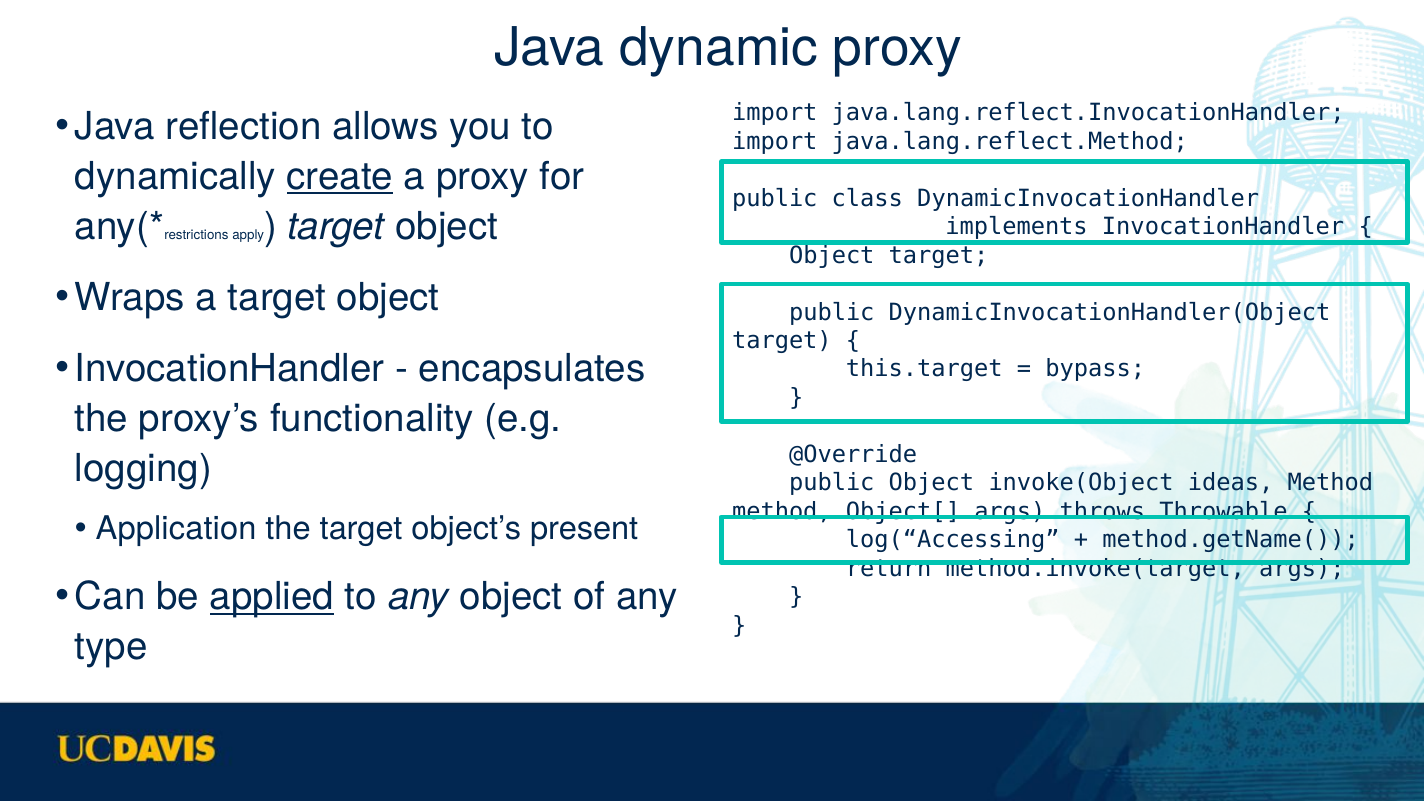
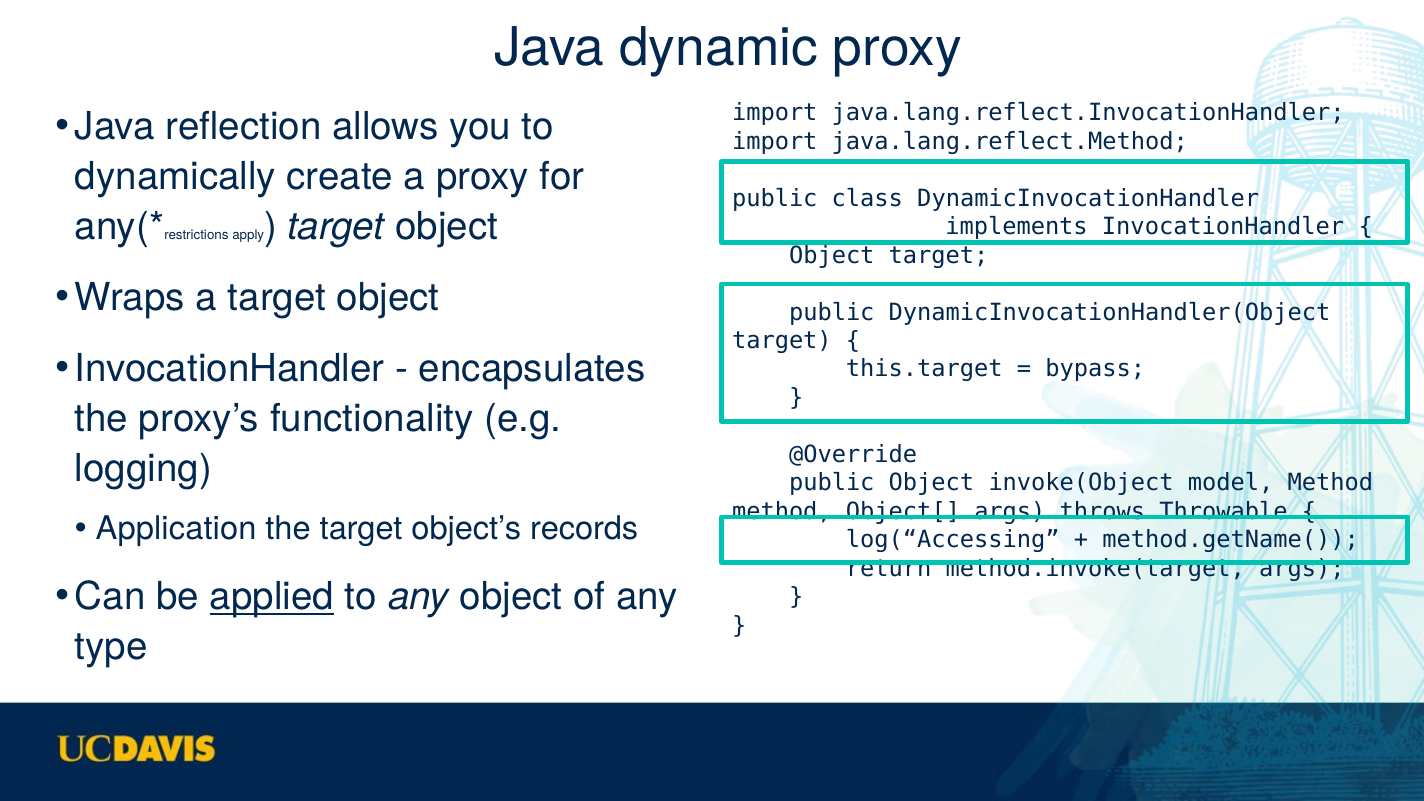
create underline: present -> none (340, 177)
ideas: ideas -> model (1231, 483)
present: present -> records (584, 529)
